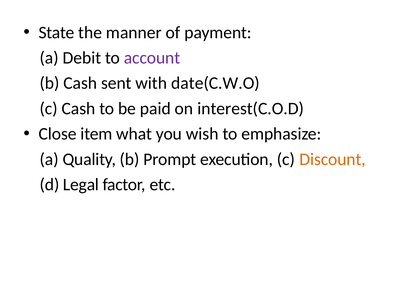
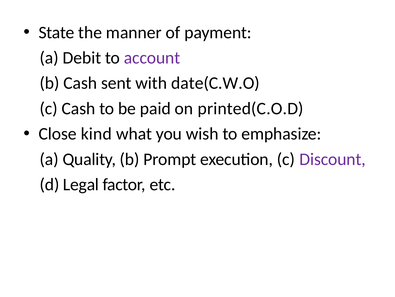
interest(C.O.D: interest(C.O.D -> printed(C.O.D (251, 108)
item: item -> kind (96, 134)
Discount colour: orange -> purple (333, 159)
